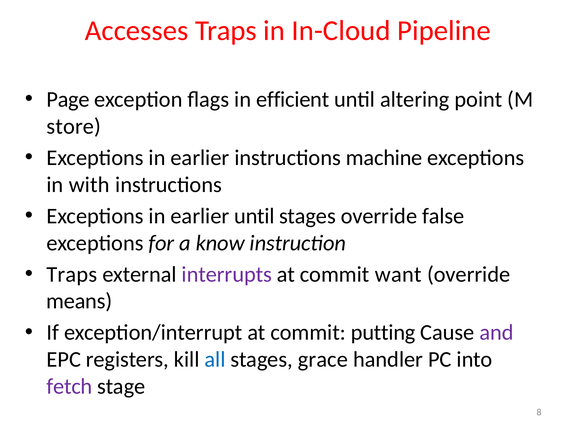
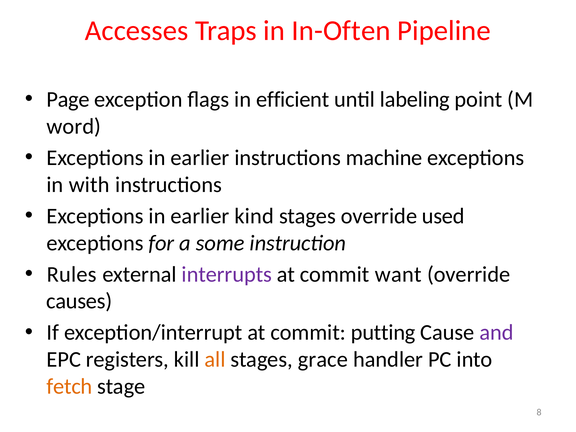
In-Cloud: In-Cloud -> In-Often (341, 31)
altering: altering -> labeling (415, 99)
store: store -> word (74, 126)
earlier until: until -> kind (254, 216)
false: false -> used (443, 216)
know: know -> some (220, 243)
Traps: Traps -> Rules (72, 274)
means: means -> causes (79, 301)
all colour: blue -> orange (215, 360)
fetch colour: purple -> orange (70, 386)
